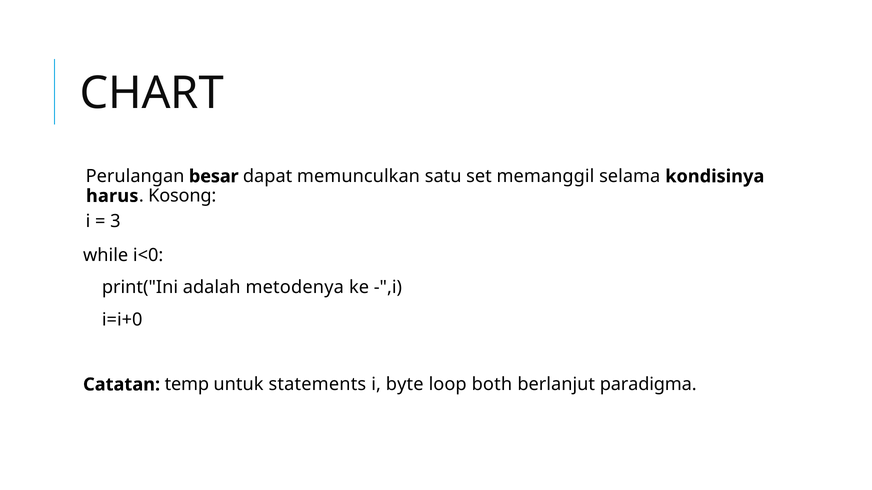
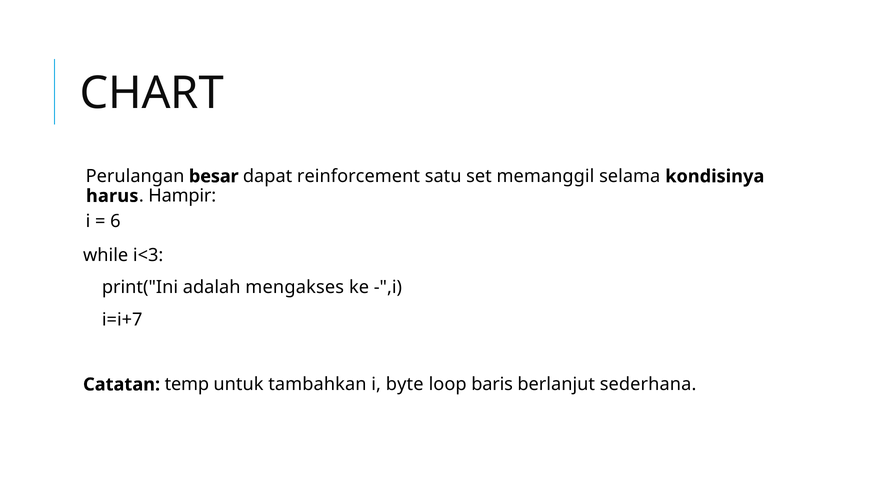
memunculkan: memunculkan -> reinforcement (358, 177)
Kosong: Kosong -> Hampir (182, 196)
3: 3 -> 6 (115, 221)
i<0: i<0 -> i<3 (148, 255)
metodenya: metodenya -> mengakses (295, 288)
i=i+0: i=i+0 -> i=i+7 (122, 320)
statements: statements -> tambahkan (317, 385)
both: both -> baris (492, 385)
paradigma: paradigma -> sederhana (648, 385)
